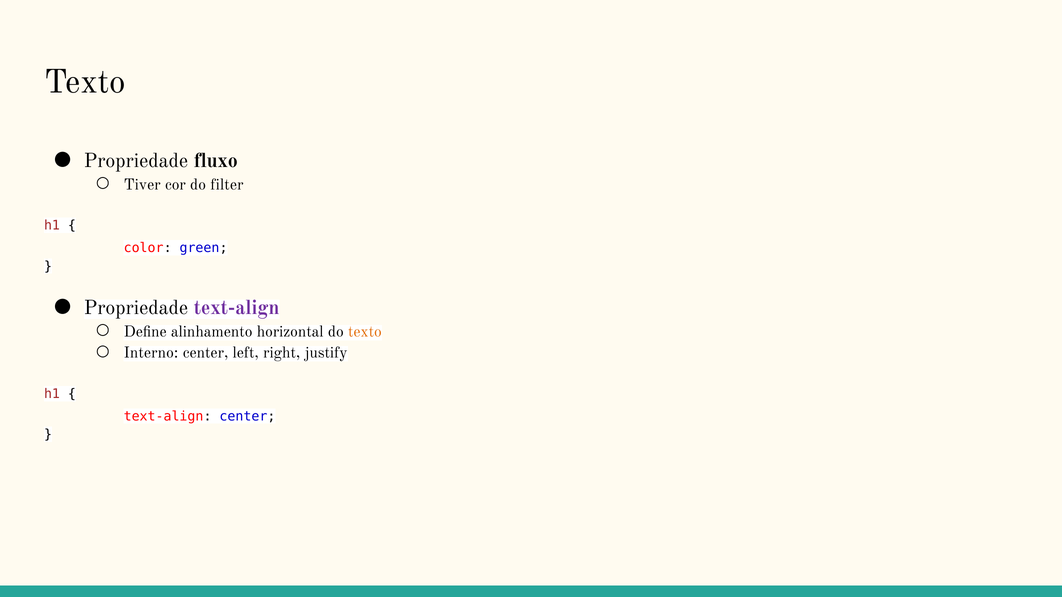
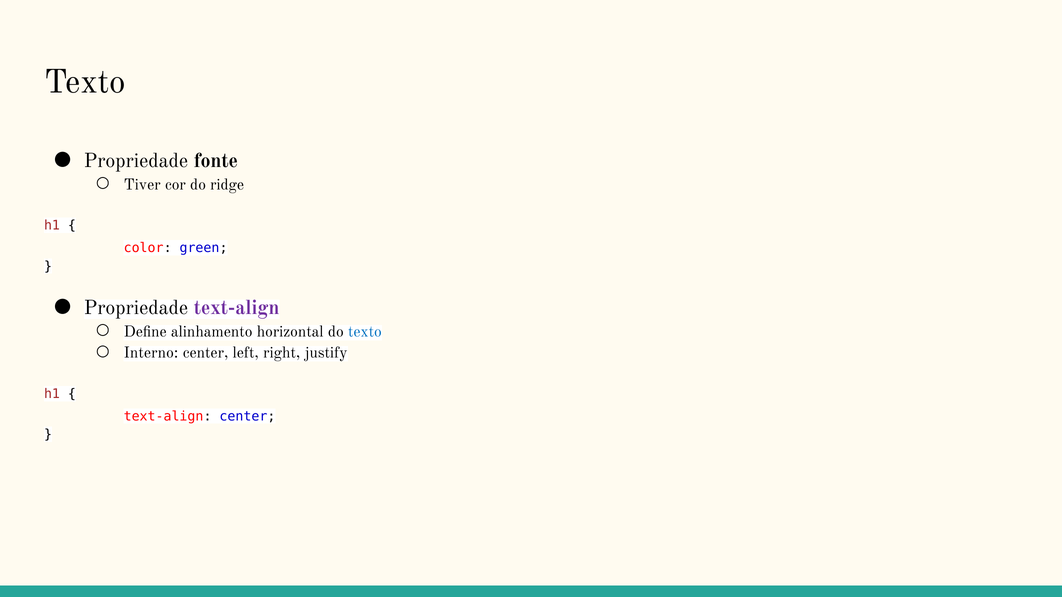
fluxo: fluxo -> fonte (216, 161)
filter: filter -> ridge (227, 185)
texto colour: orange -> blue (365, 332)
